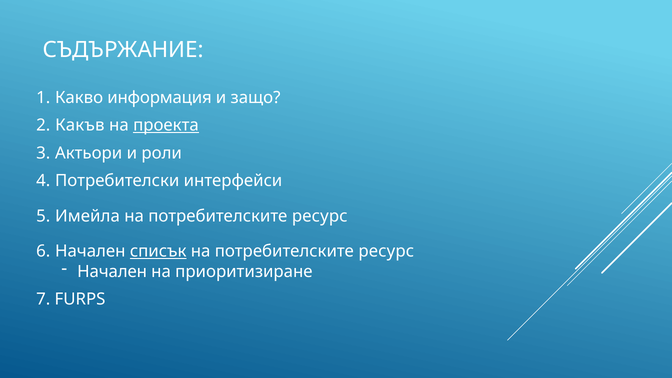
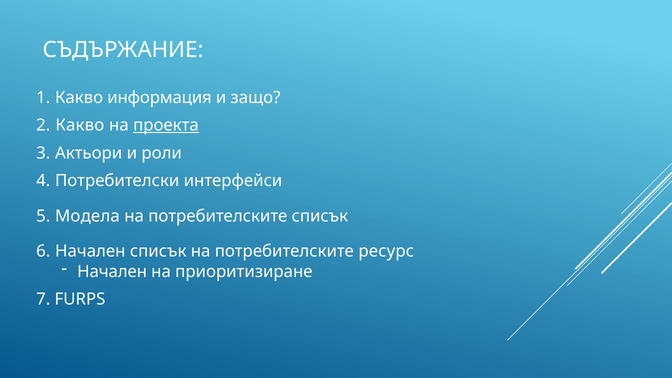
Какъв: Какъв -> Какво (80, 125)
Имейла: Имейла -> Модела (87, 216)
ресурс: ресурс -> списък (320, 216)
списък underline: present -> none (158, 251)
